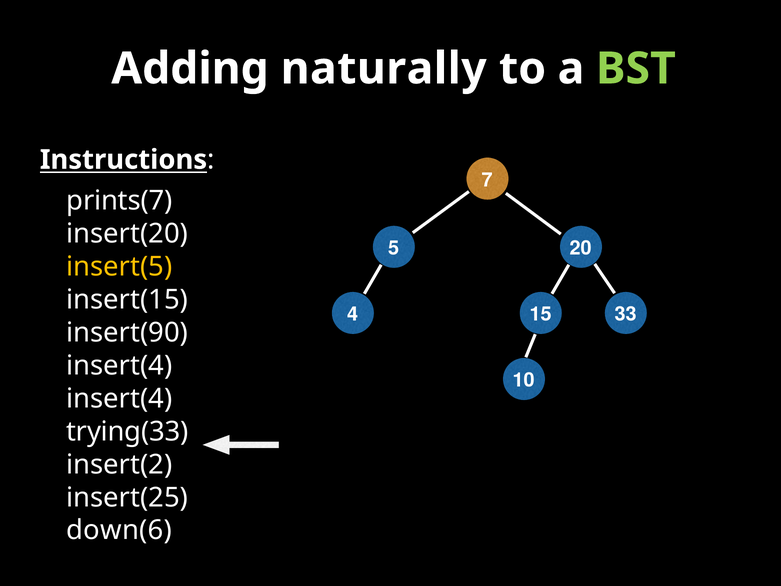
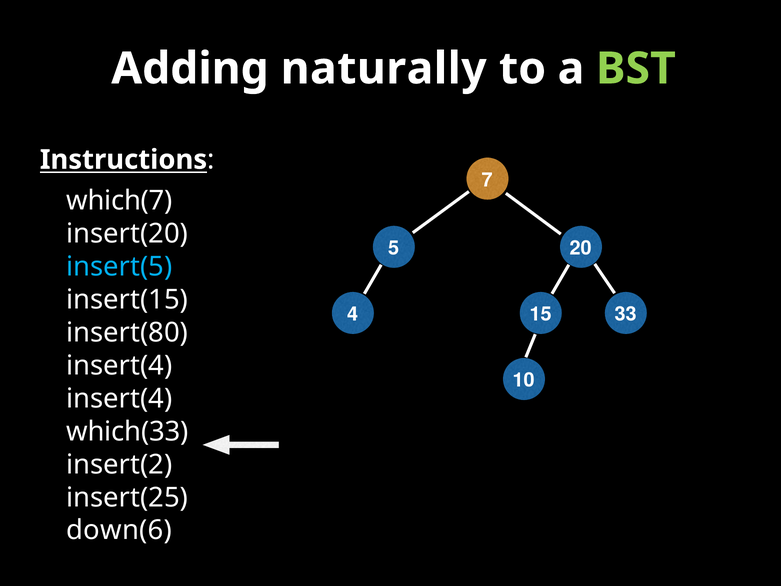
prints(7: prints(7 -> which(7 (119, 201)
insert(5 colour: yellow -> light blue (119, 267)
insert(90: insert(90 -> insert(80 (127, 333)
trying(33: trying(33 -> which(33 (127, 431)
